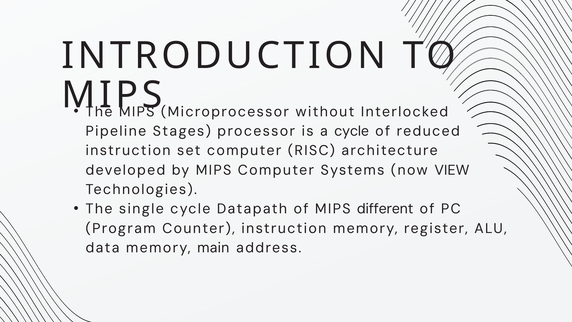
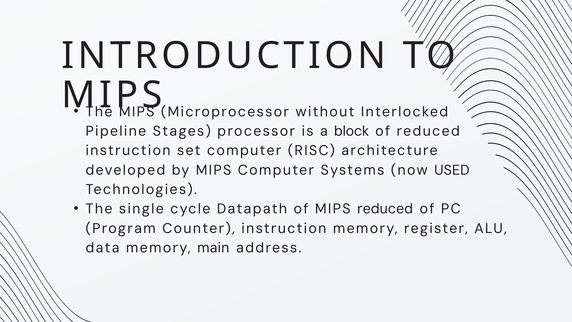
a cycle: cycle -> block (352, 131)
VIEW: VIEW -> USED (452, 170)
MIPS different: different -> reduced (385, 209)
